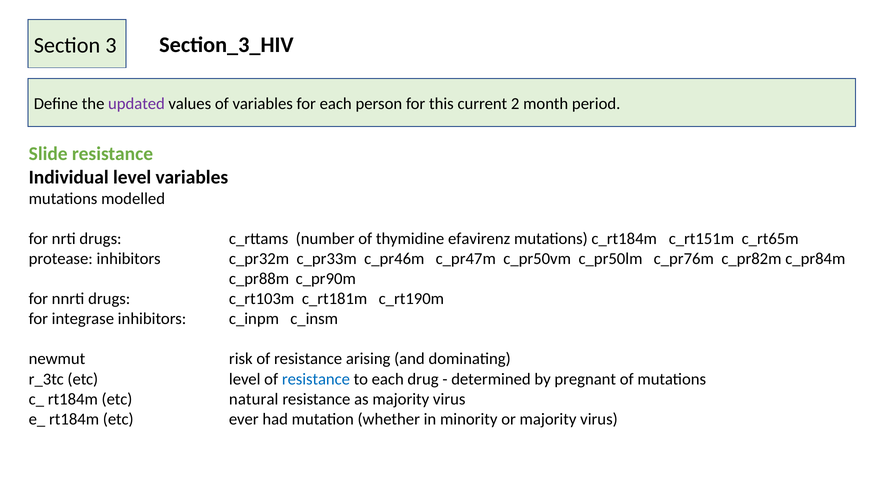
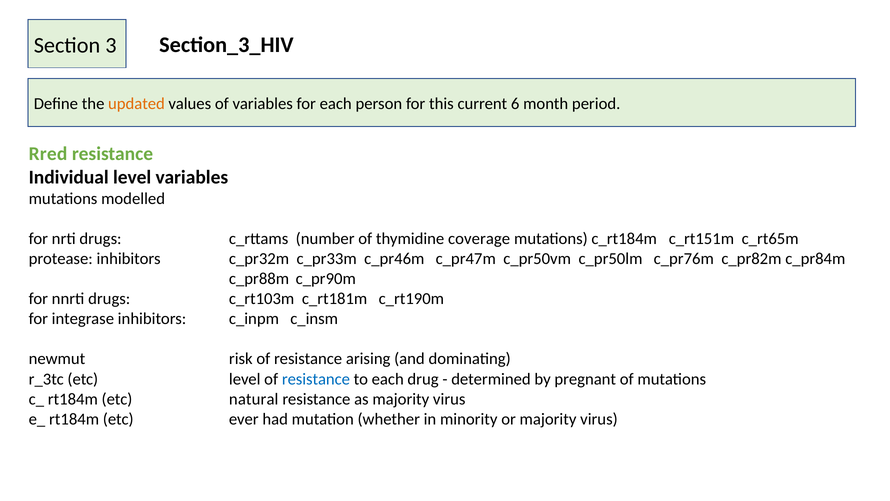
updated colour: purple -> orange (136, 104)
2: 2 -> 6 (515, 104)
Slide: Slide -> Rred (48, 154)
efavirenz: efavirenz -> coverage (479, 239)
